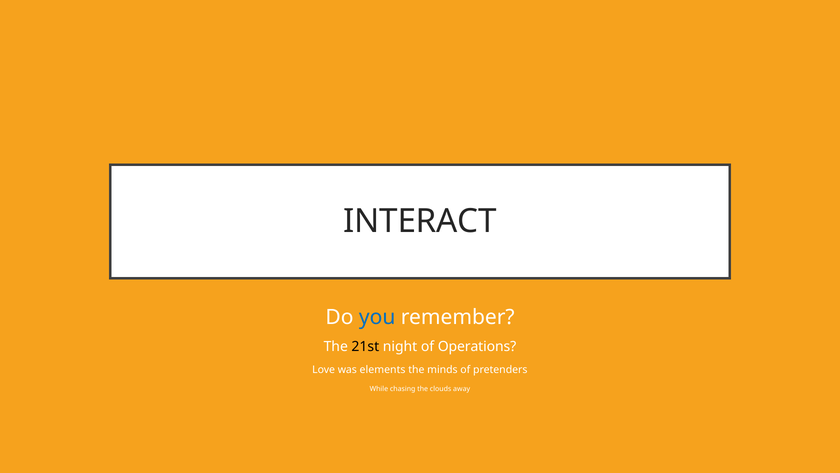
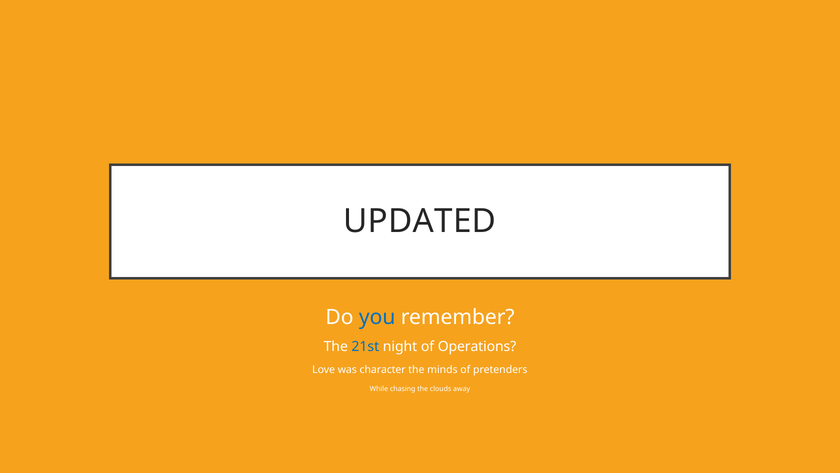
INTERACT: INTERACT -> UPDATED (420, 221)
21st colour: black -> blue (365, 346)
elements: elements -> character (383, 370)
